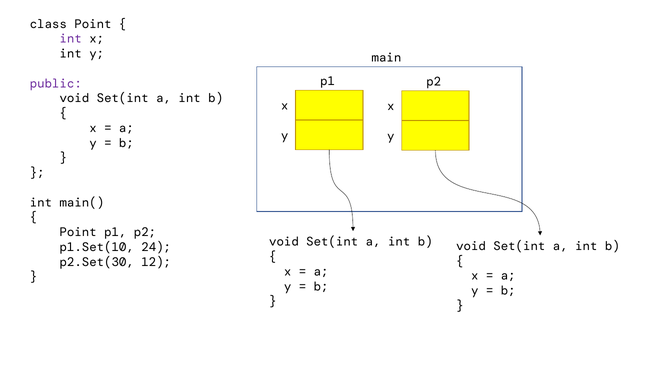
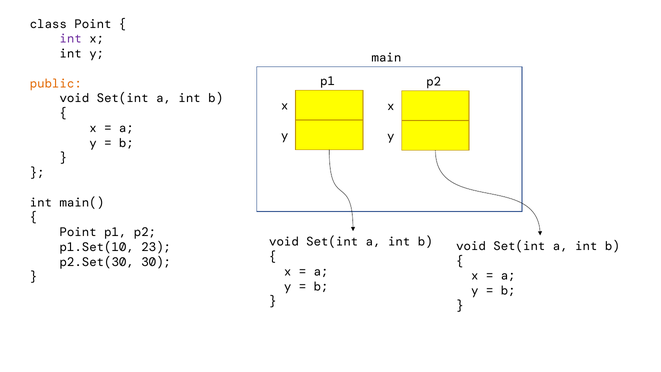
public colour: purple -> orange (56, 83)
24: 24 -> 23 (156, 247)
12: 12 -> 30 (156, 262)
